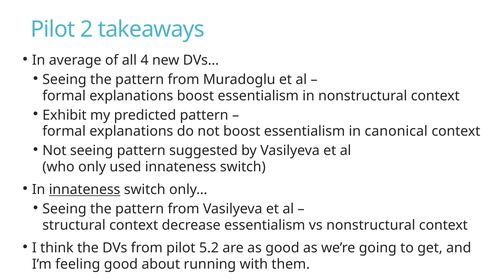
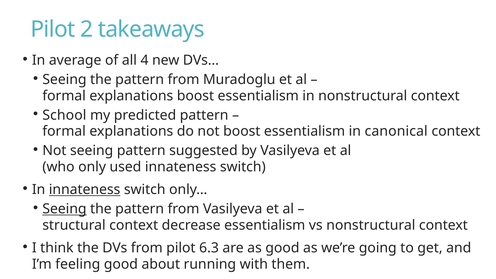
Exhibit: Exhibit -> School (64, 115)
Seeing underline: none -> present (64, 209)
5.2: 5.2 -> 6.3 (209, 248)
